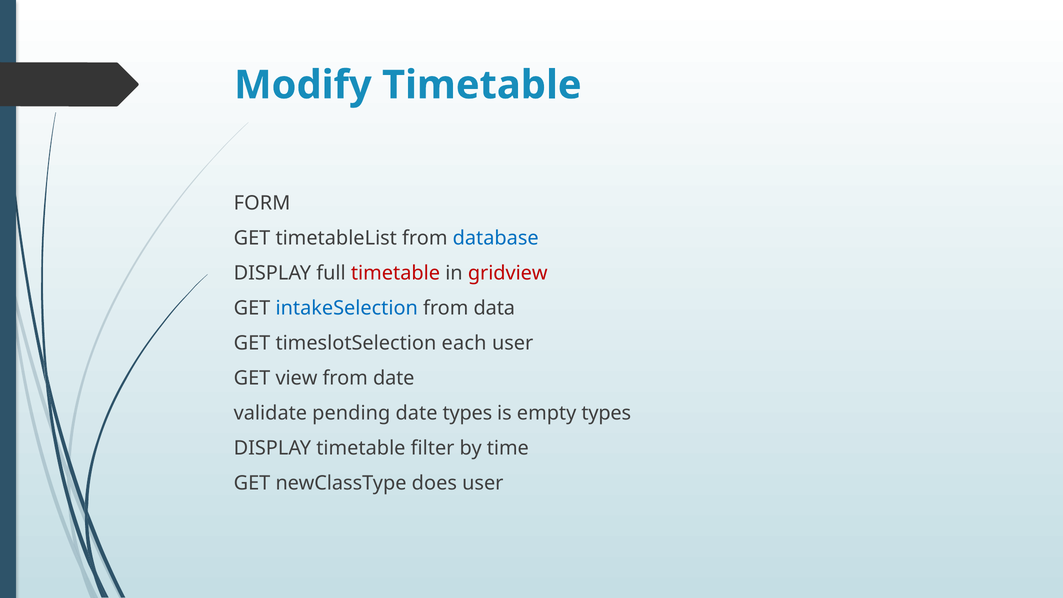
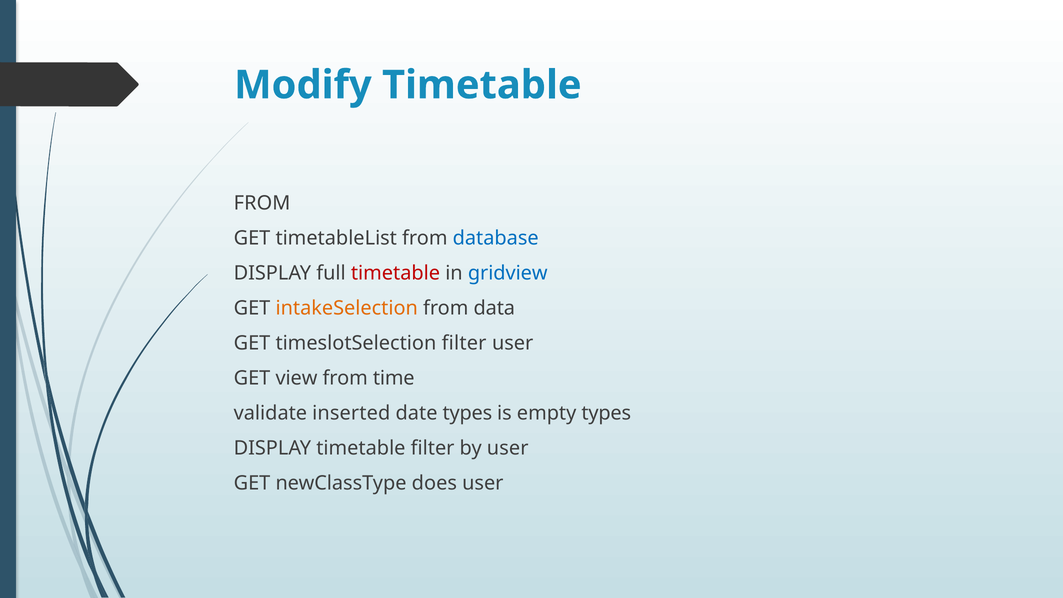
FORM: FORM -> FROM (262, 203)
gridview colour: red -> blue (508, 273)
intakeSelection colour: blue -> orange (347, 308)
timeslotSelection each: each -> filter (464, 343)
from date: date -> time (394, 378)
pending: pending -> inserted (351, 413)
by time: time -> user (508, 448)
